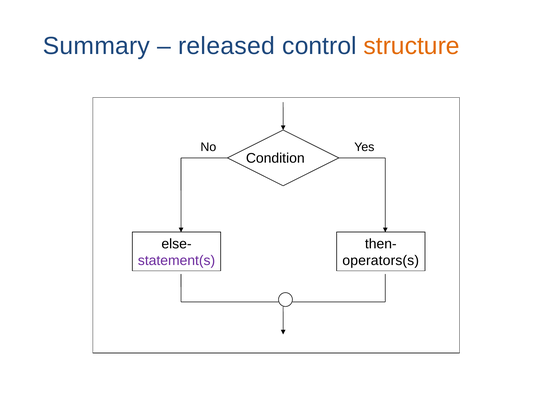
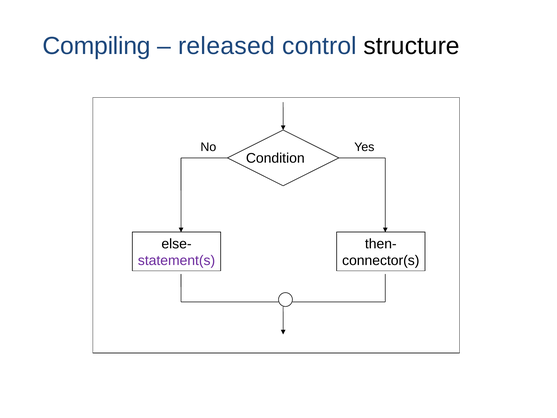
Summary: Summary -> Compiling (97, 46)
structure colour: orange -> black (412, 46)
operators(s: operators(s -> connector(s (381, 261)
